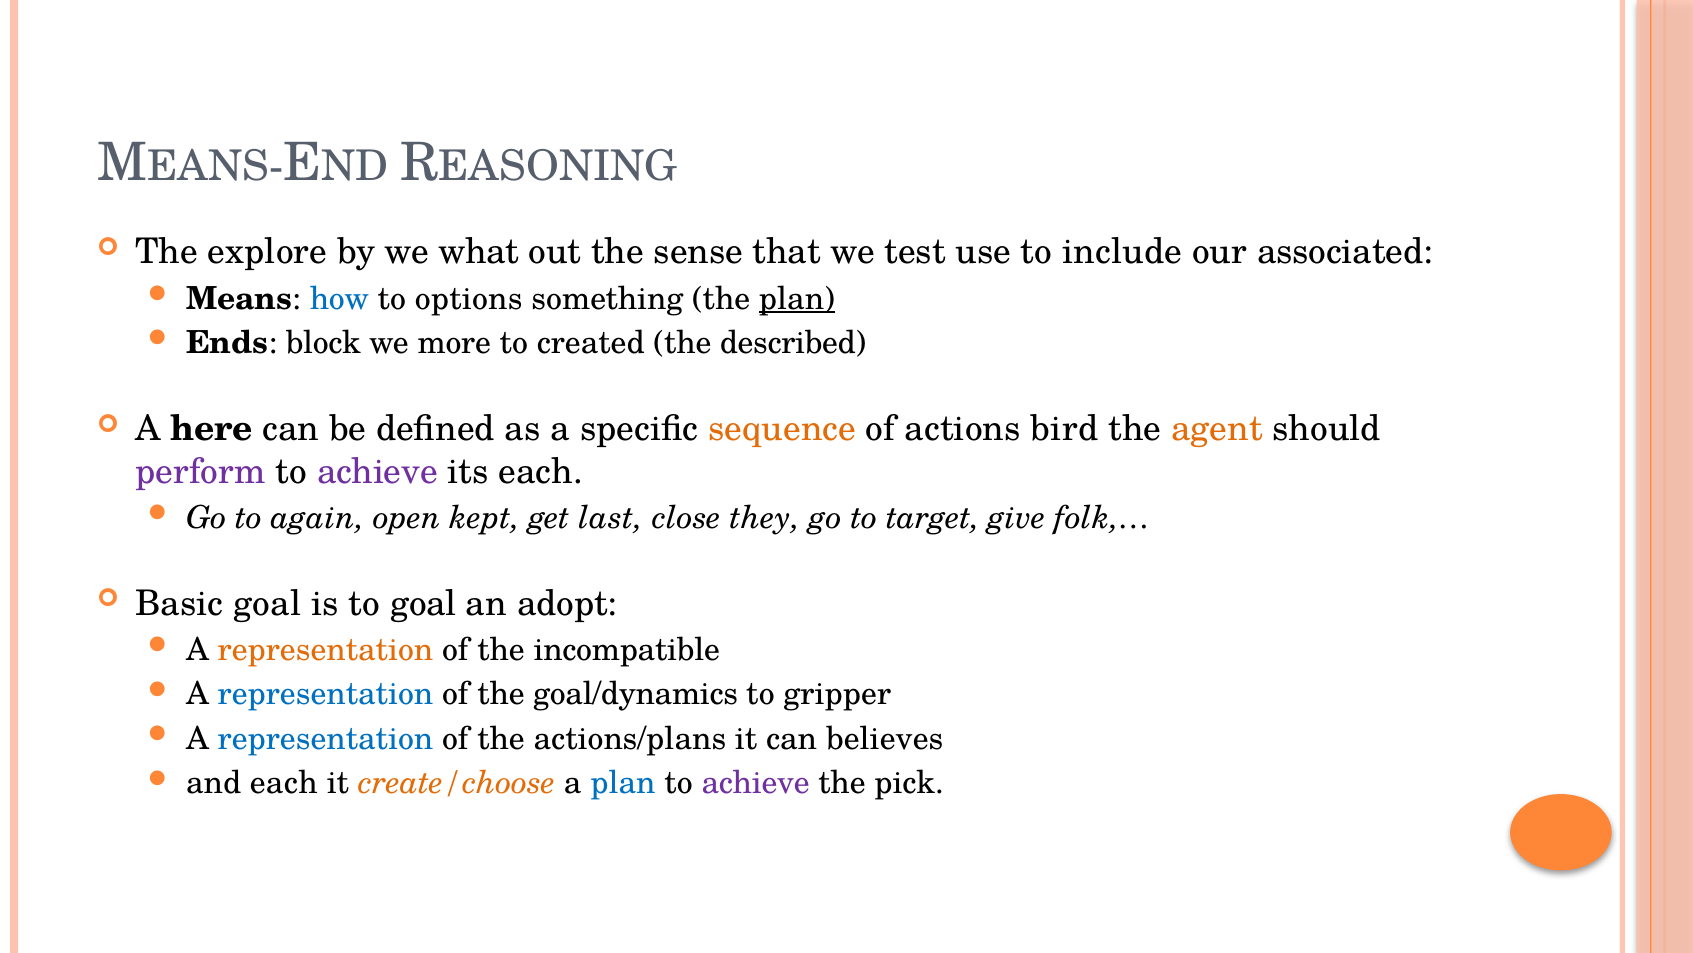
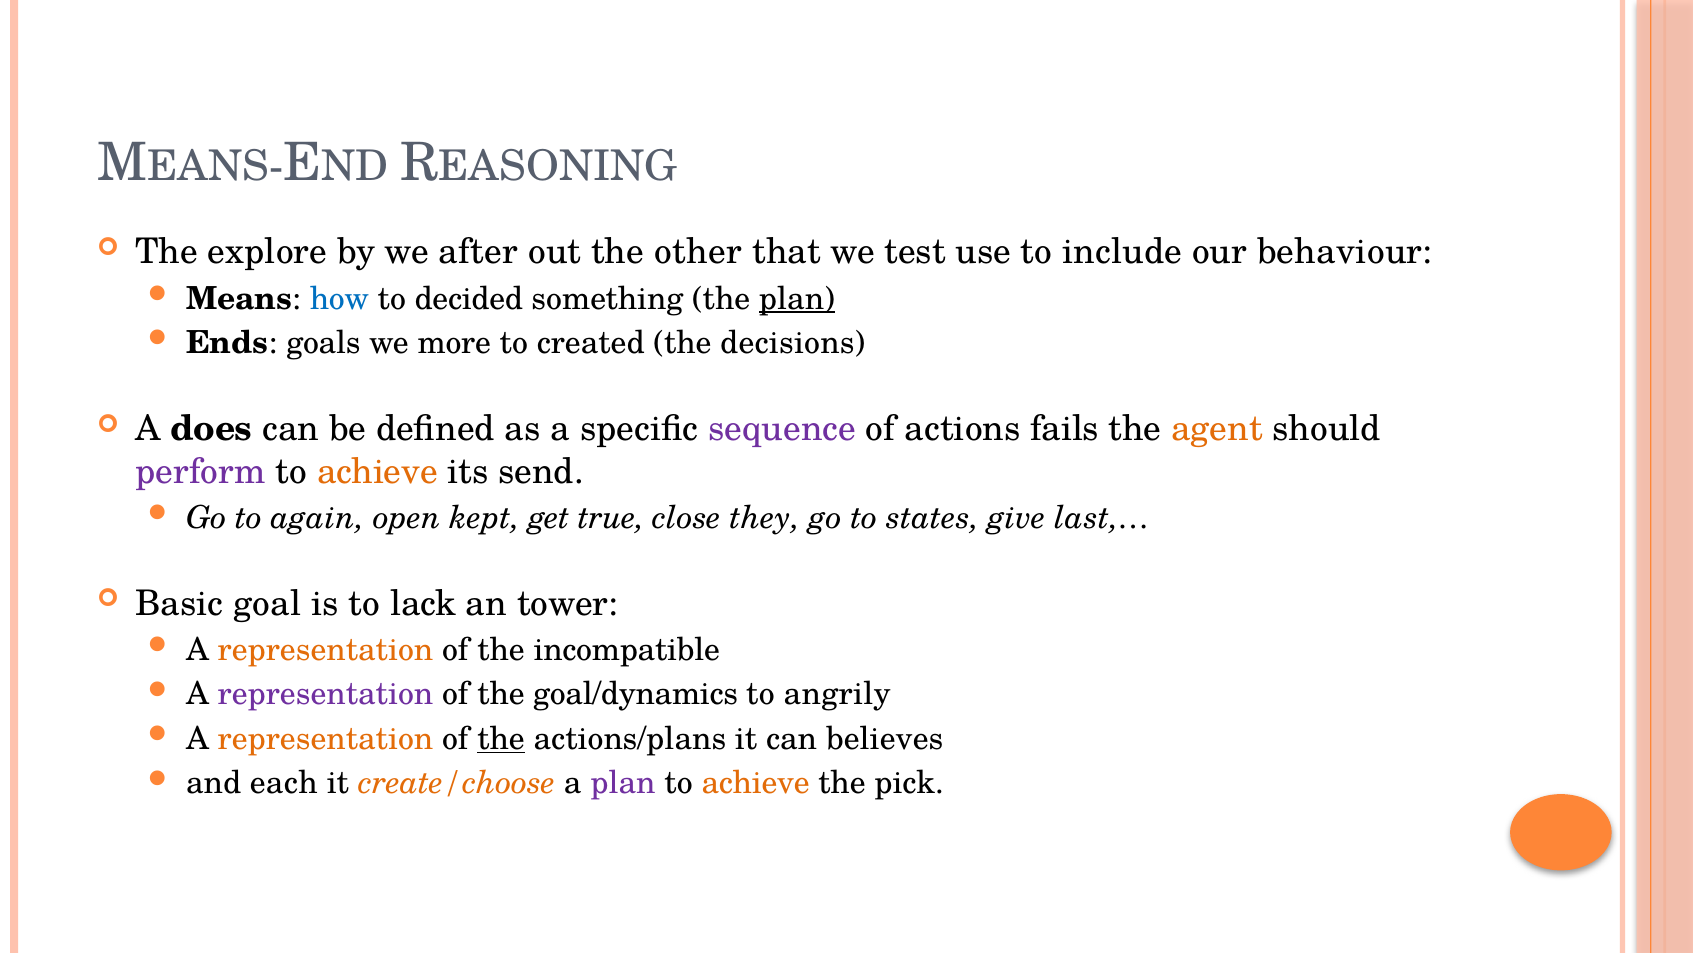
what: what -> after (479, 252)
sense: sense -> other (698, 252)
associated: associated -> behaviour (1345, 252)
options: options -> decided (469, 298)
block: block -> goals (323, 343)
described: described -> decisions (793, 343)
here: here -> does (212, 429)
sequence colour: orange -> purple (782, 429)
bird: bird -> fails (1065, 429)
achieve colour: purple -> orange (377, 471)
its each: each -> send (541, 471)
last: last -> true (611, 517)
target: target -> states (933, 517)
folk,…: folk,… -> last,… (1102, 517)
to goal: goal -> lack (424, 603)
adopt: adopt -> tower (568, 603)
representation colour: blue -> purple (326, 694)
gripper: gripper -> angrily (837, 694)
representation colour: blue -> orange (326, 738)
the underline: none -> present (501, 738)
plan colour: blue -> purple (623, 783)
achieve colour: purple -> orange (756, 783)
